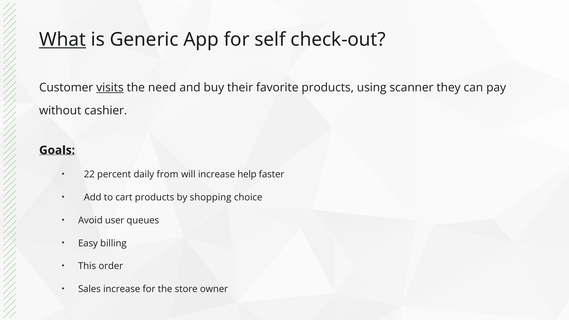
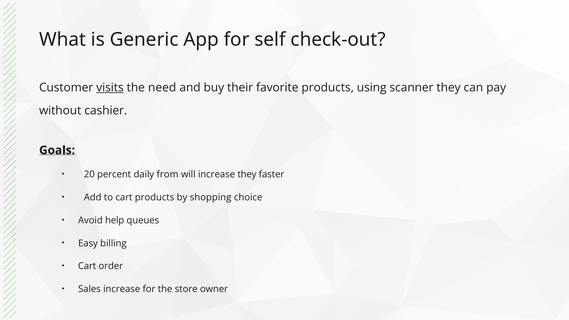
What underline: present -> none (63, 40)
22: 22 -> 20 (89, 174)
increase help: help -> they (247, 174)
user: user -> help (115, 220)
This: This -> Cart (87, 266)
